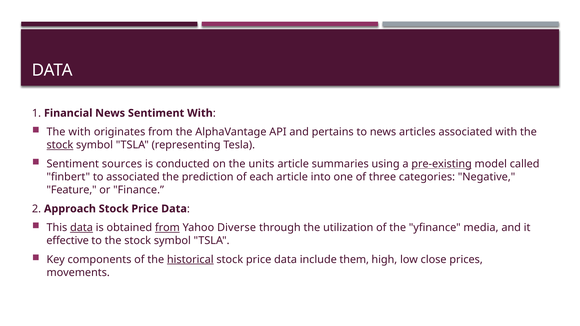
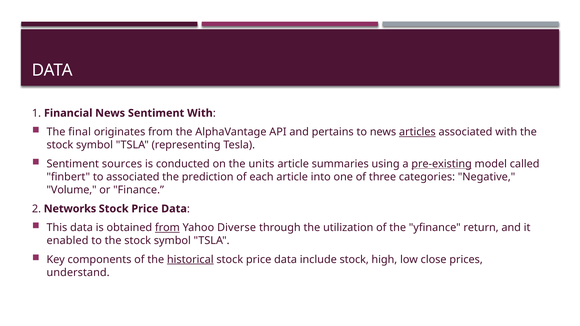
The with: with -> final (80, 132)
articles underline: none -> present (417, 132)
stock underline: present -> none (60, 145)
Feature: Feature -> Volume (72, 190)
Approach: Approach -> Networks (70, 209)
data underline: present -> none (82, 228)
media: media -> return (481, 228)
effective: effective -> enabled (68, 241)
include them: them -> stock (354, 260)
movements: movements -> understand (78, 273)
